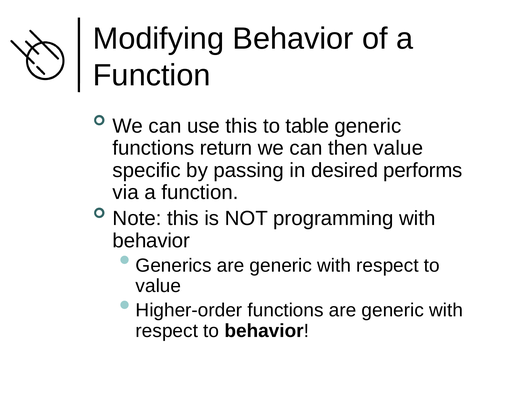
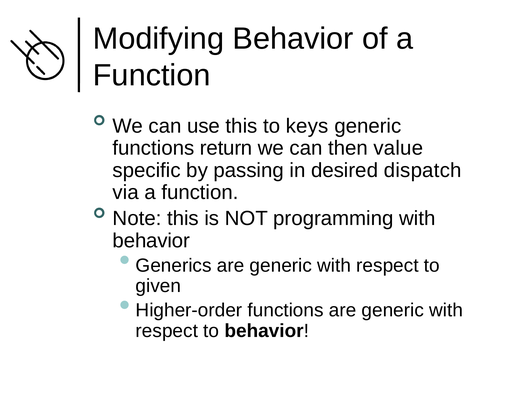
table: table -> keys (307, 126)
performs: performs -> dispatch (423, 170)
value: value -> given (158, 286)
